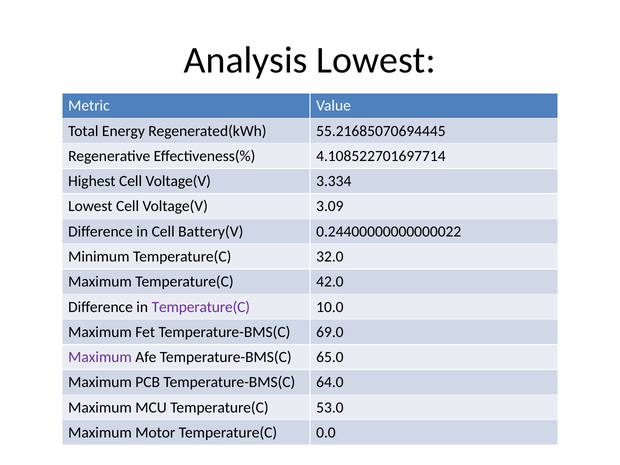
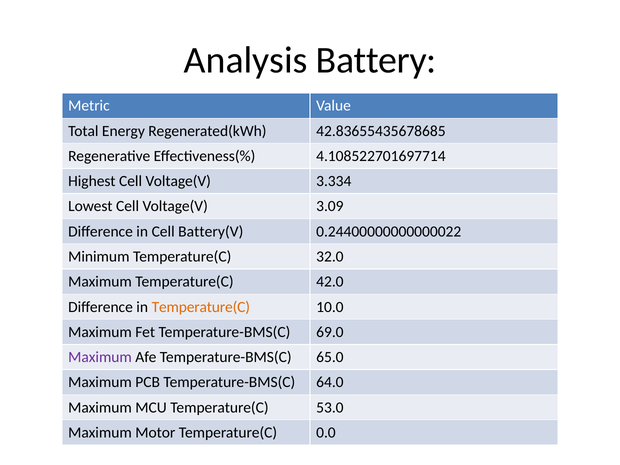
Analysis Lowest: Lowest -> Battery (376, 60)
55.21685070694445: 55.21685070694445 -> 42.83655435678685 (381, 131)
Temperature(C colour: purple -> orange (201, 307)
